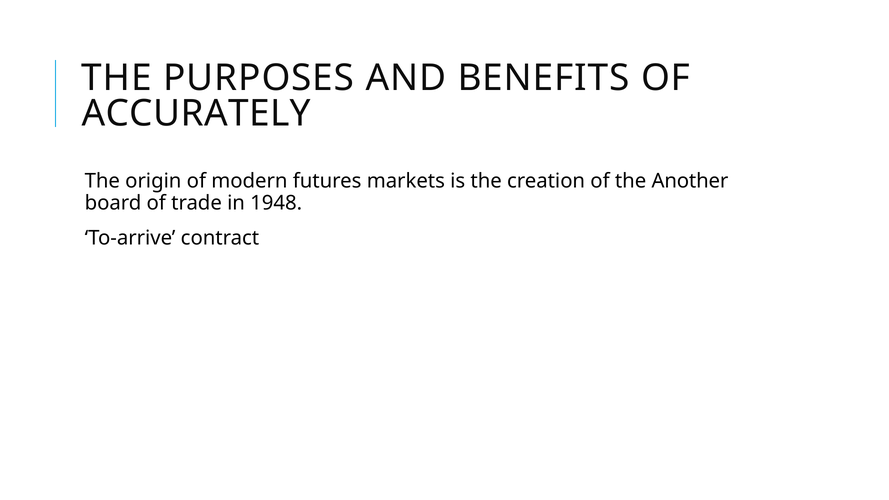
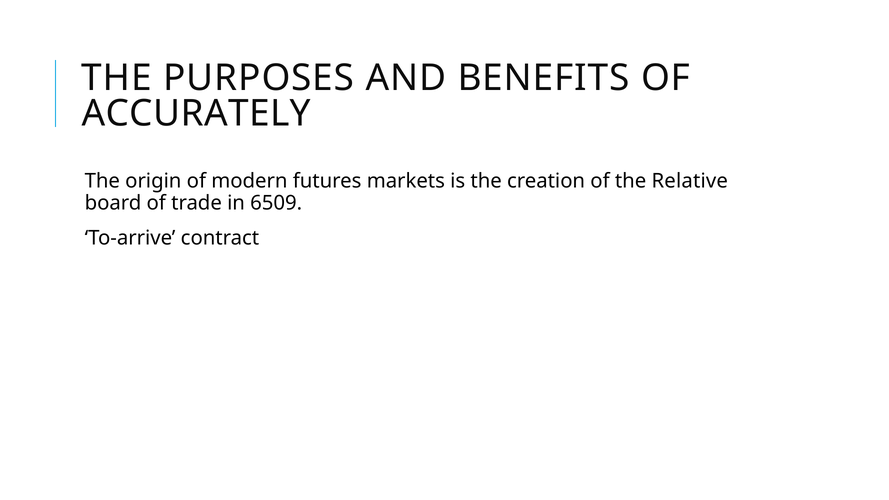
Another: Another -> Relative (690, 181)
1948: 1948 -> 6509 (276, 203)
